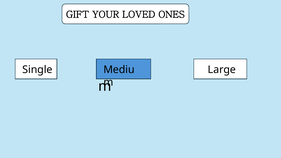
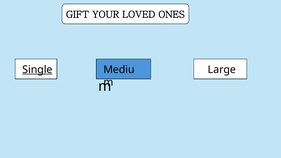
Single underline: none -> present (37, 70)
